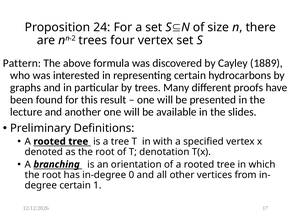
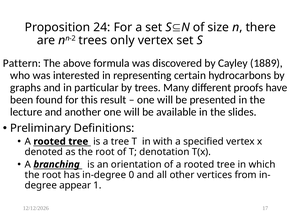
four: four -> only (123, 40)
certain: certain -> appear (75, 186)
